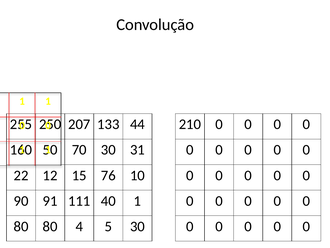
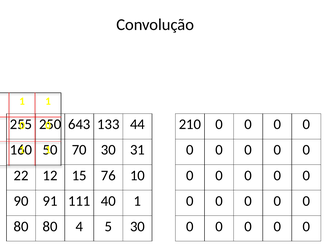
207: 207 -> 643 (79, 124)
